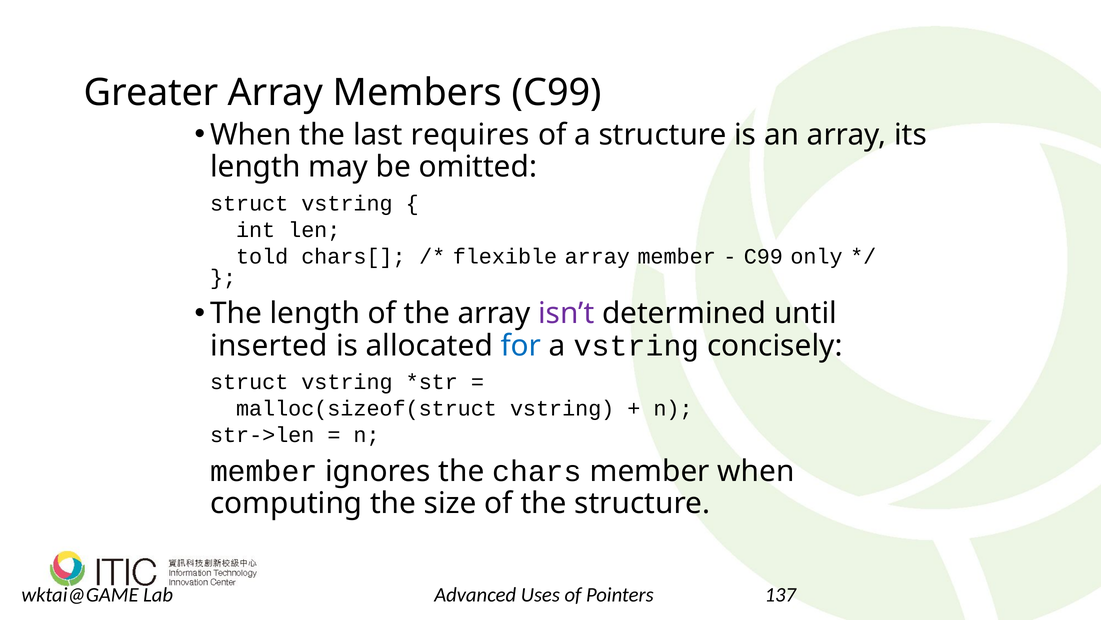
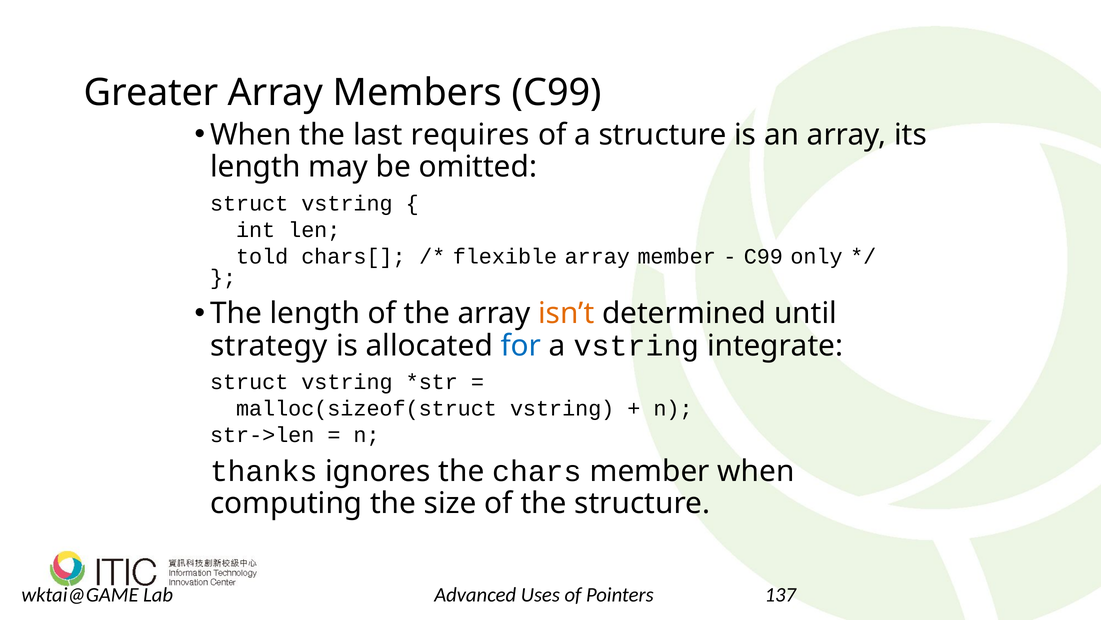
isn’t colour: purple -> orange (566, 313)
inserted: inserted -> strategy (269, 345)
concisely: concisely -> integrate (775, 345)
member: member -> thanks (264, 471)
